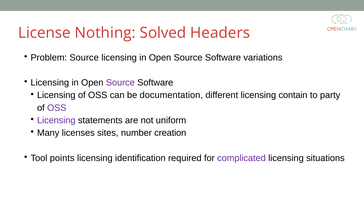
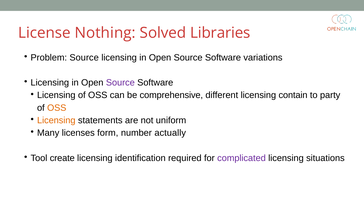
Headers: Headers -> Libraries (220, 33)
documentation: documentation -> comprehensive (171, 95)
OSS colour: purple -> orange (57, 108)
Licensing colour: purple -> orange (56, 120)
sites: sites -> form (108, 133)
creation: creation -> actually (170, 133)
points: points -> create (62, 158)
